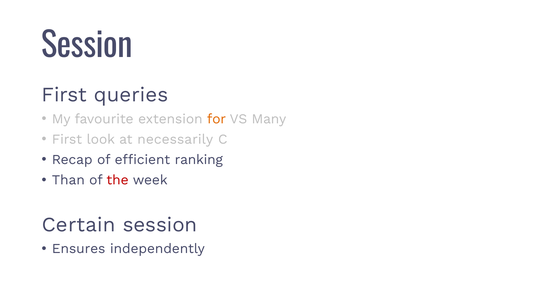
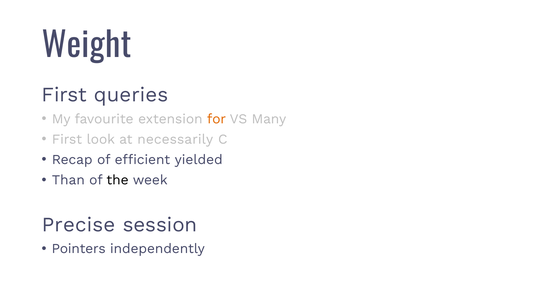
Session: Session -> Weight (86, 46)
ranking: ranking -> yielded (199, 160)
the colour: red -> black (118, 180)
Certain: Certain -> Precise (79, 225)
Ensures: Ensures -> Pointers (79, 249)
